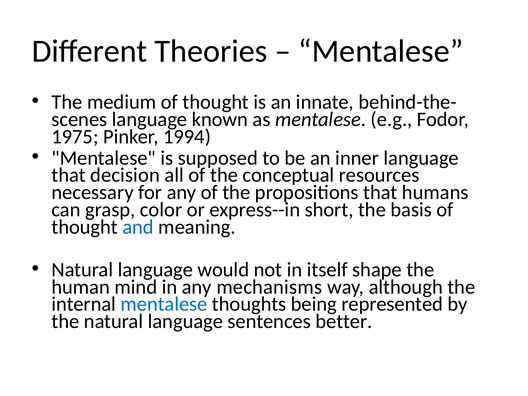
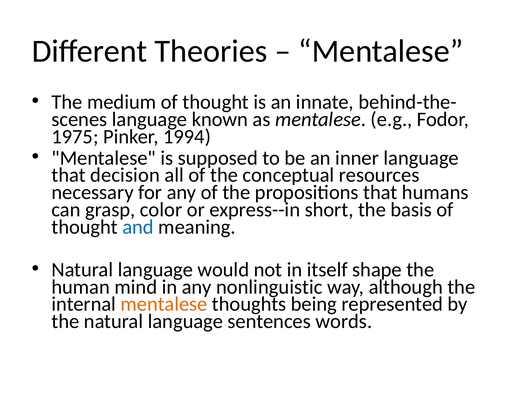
mechanisms: mechanisms -> nonlinguistic (269, 287)
mentalese colour: blue -> orange (164, 304)
better: better -> words (344, 321)
